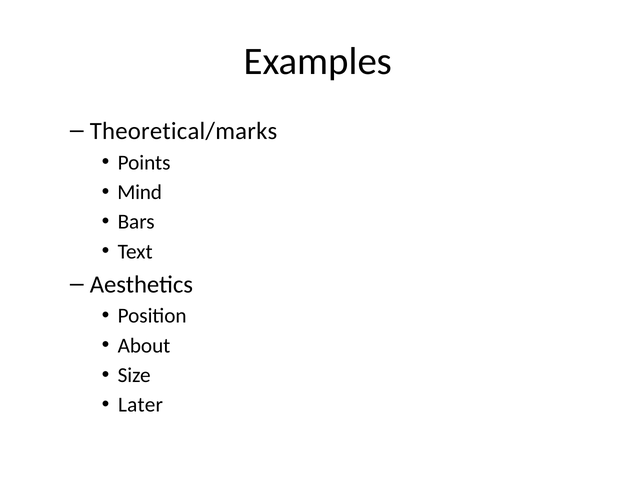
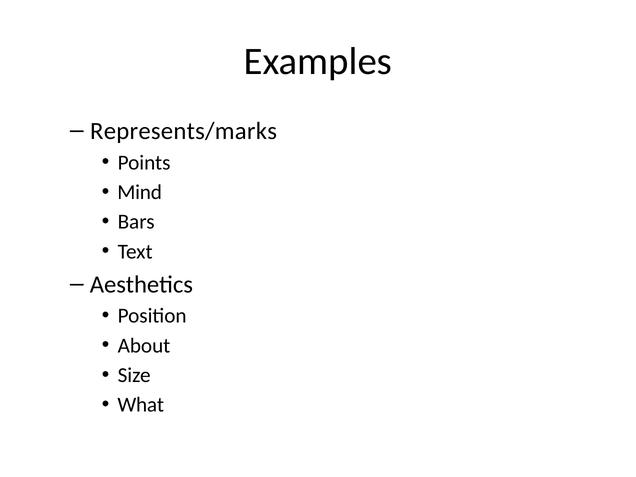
Theoretical/marks: Theoretical/marks -> Represents/marks (184, 131)
Later: Later -> What (141, 405)
